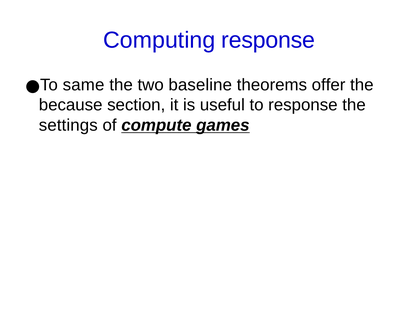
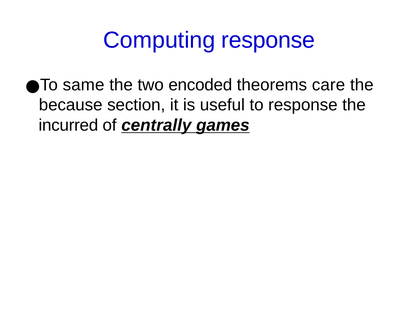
baseline: baseline -> encoded (200, 85)
offer: offer -> care (328, 85)
settings: settings -> incurred (68, 125)
compute: compute -> centrally (156, 125)
